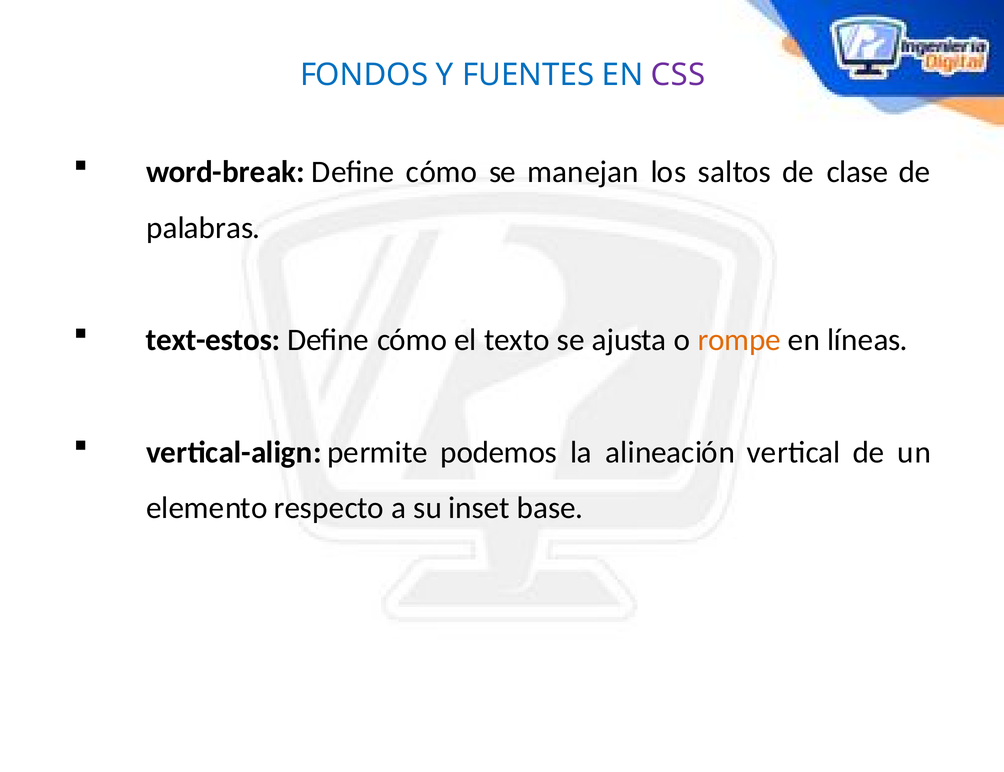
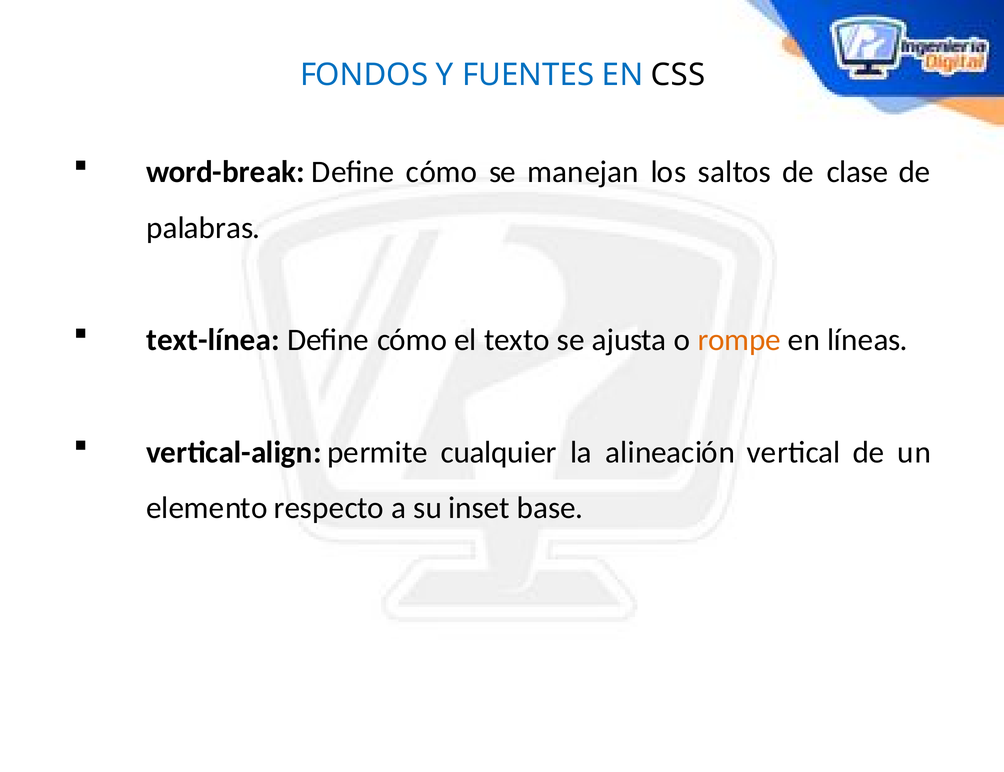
CSS colour: purple -> black (678, 75)
text-estos: text-estos -> text-línea (213, 340)
podemos: podemos -> cualquier (499, 452)
